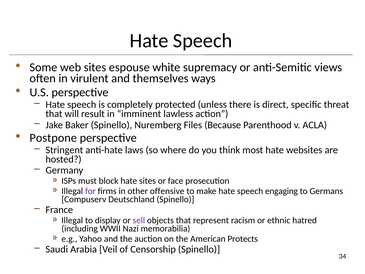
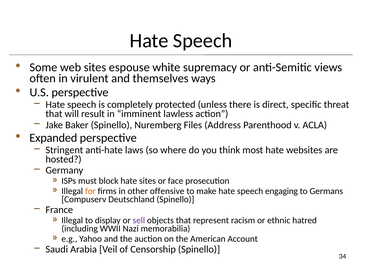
Because: Because -> Address (223, 125)
Postpone: Postpone -> Expanded (53, 138)
for colour: purple -> orange (90, 191)
Protects: Protects -> Account (243, 239)
